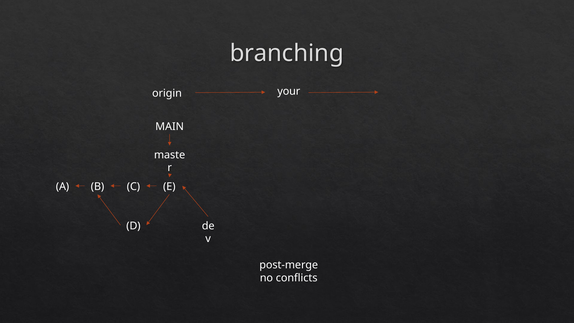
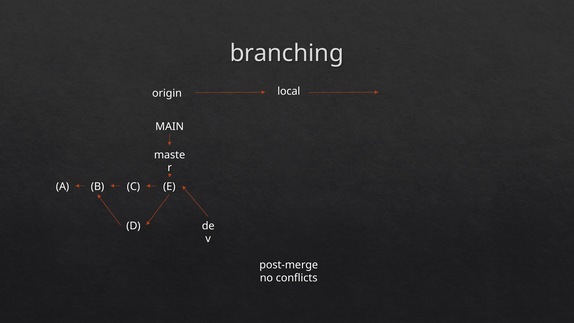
your: your -> local (289, 91)
